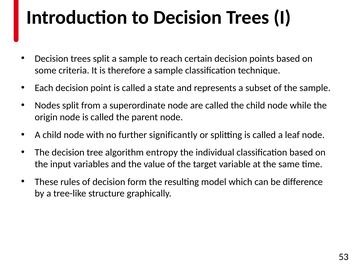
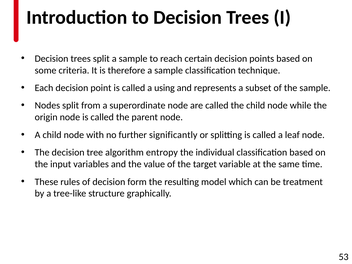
state: state -> using (164, 88)
difference: difference -> treatment (303, 182)
